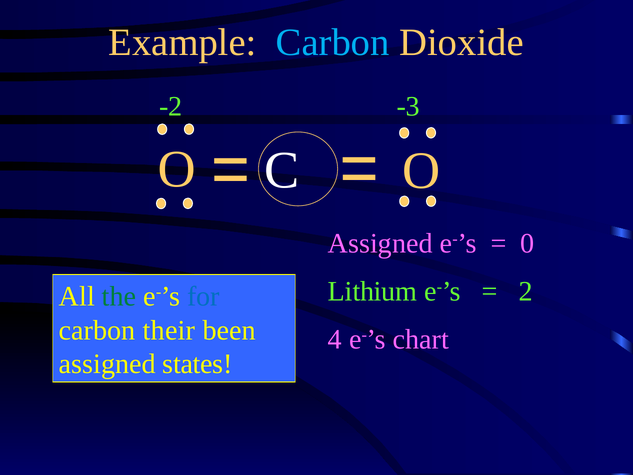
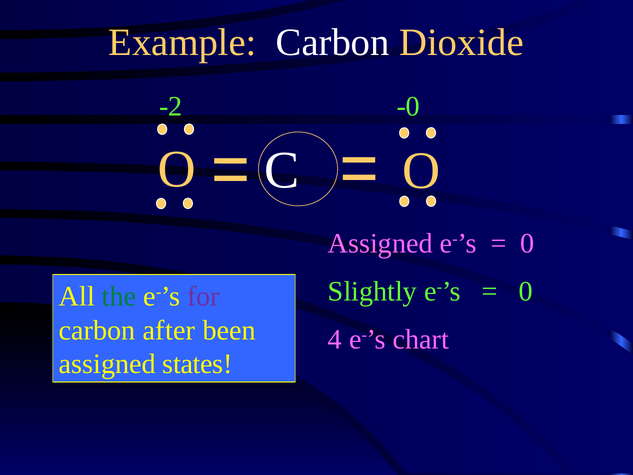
Carbon colour: light blue -> white (333, 42)
-3: -3 -> -0 (408, 106)
Lithium: Lithium -> Slightly (372, 291)
2: 2 -> 0 (526, 291)
for colour: blue -> purple (203, 296)
their: their -> after (169, 330)
